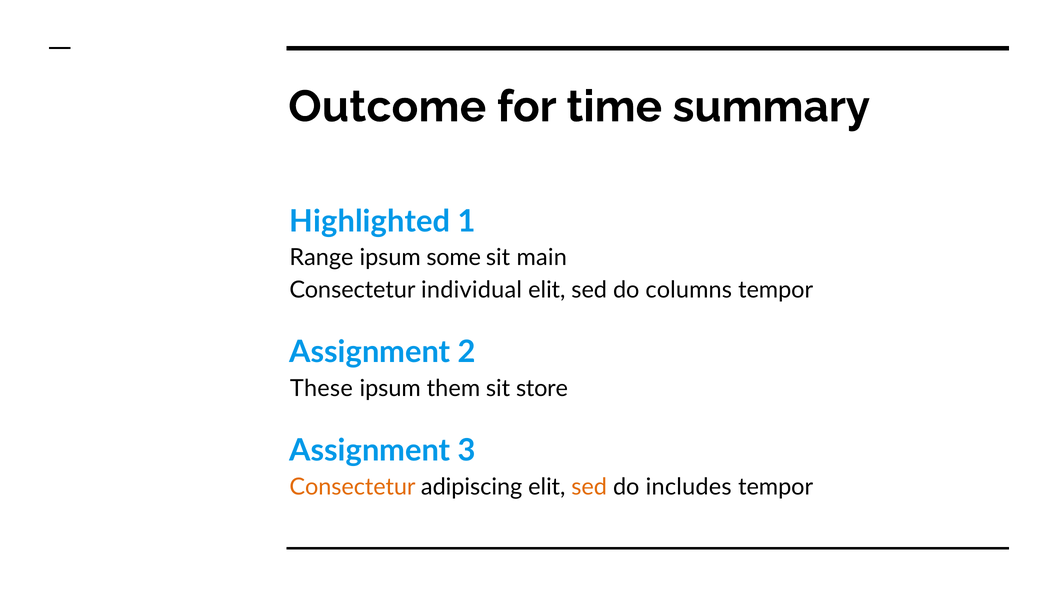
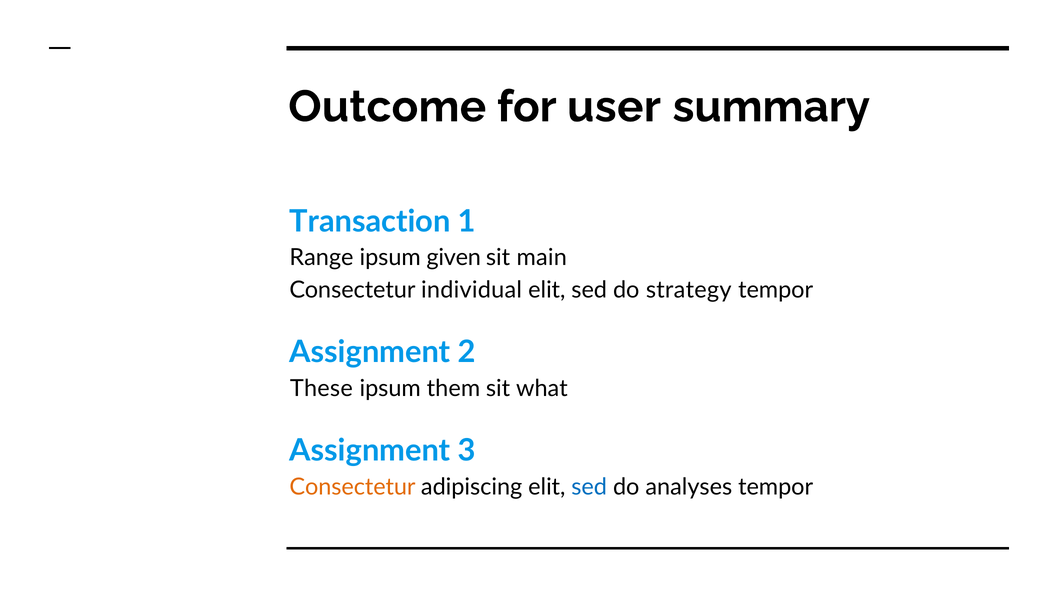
time: time -> user (614, 107)
Highlighted: Highlighted -> Transaction (370, 221)
some: some -> given (454, 258)
columns: columns -> strategy (689, 290)
store: store -> what (542, 389)
sed colour: orange -> blue (589, 487)
includes: includes -> analyses (689, 487)
